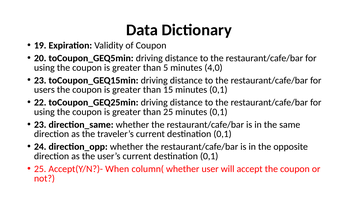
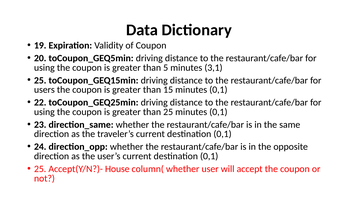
4,0: 4,0 -> 3,1 (214, 68)
23: 23 -> 25 (40, 81)
When: When -> House (117, 169)
